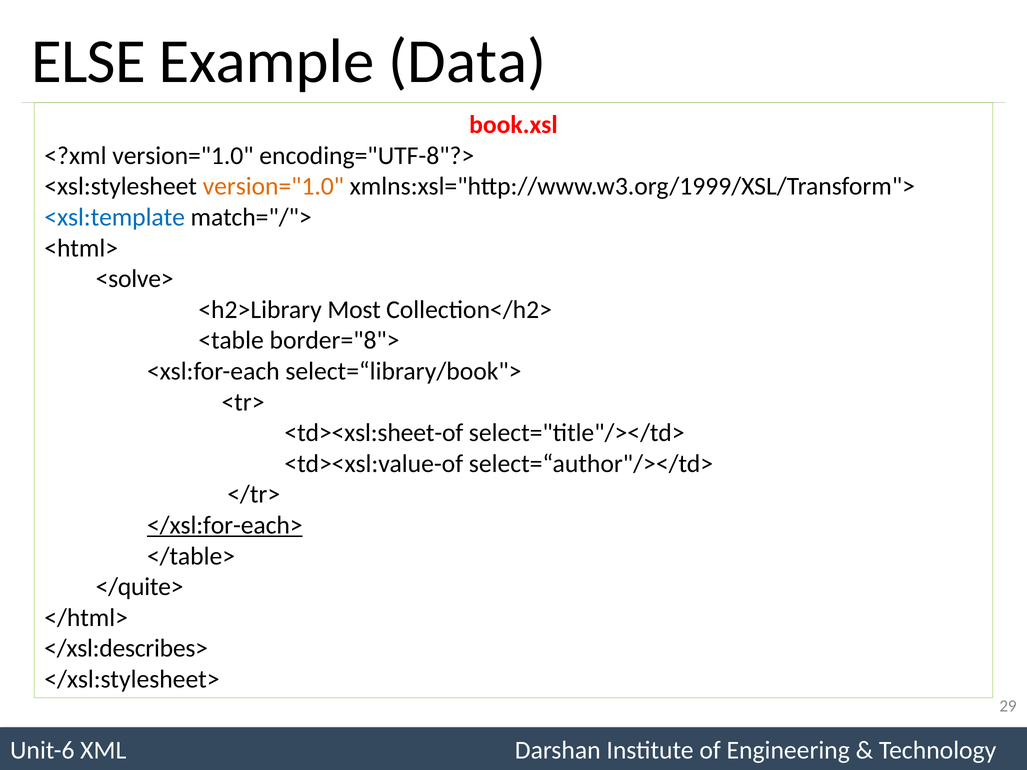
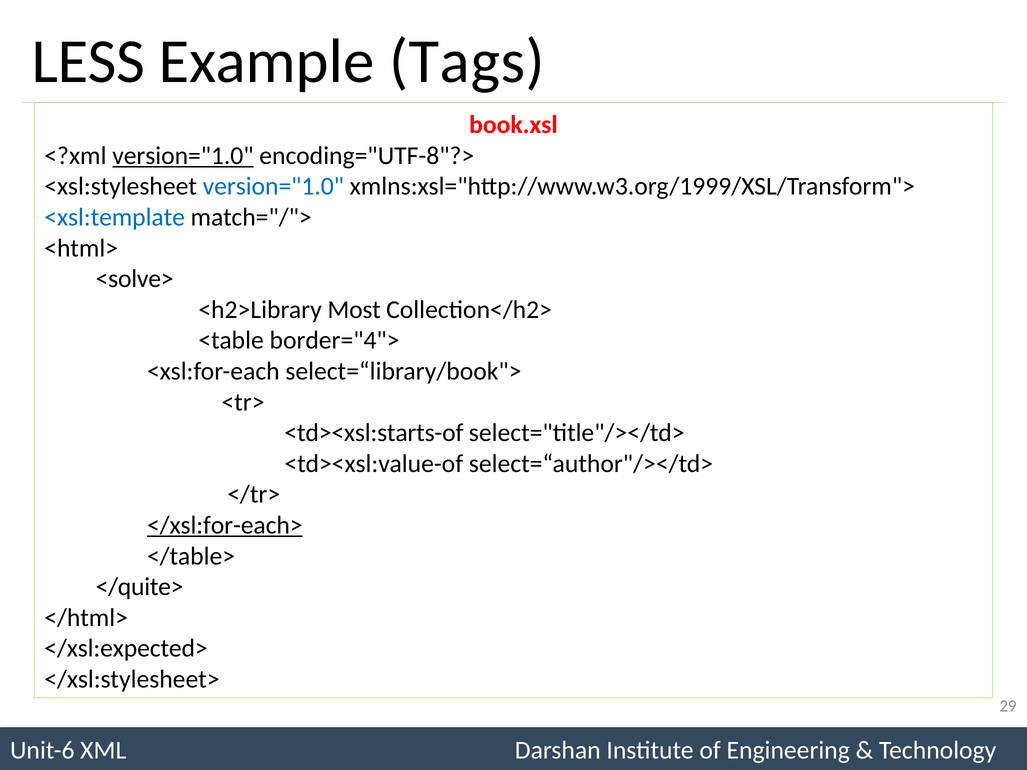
ELSE: ELSE -> LESS (88, 62)
Data: Data -> Tags (467, 62)
version="1.0 underline: none -> present (183, 156)
version="1.0 colour: orange -> blue (273, 187)
border="8">: border="8"> -> border="4"> (335, 341)
<td><xsl:sheet-of: <td><xsl:sheet-of -> <td><xsl:starts-of (374, 433)
</xsl:describes>: </xsl:describes> -> </xsl:expected> (126, 649)
